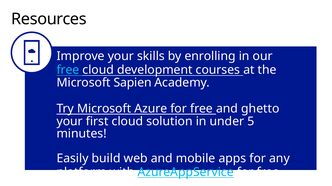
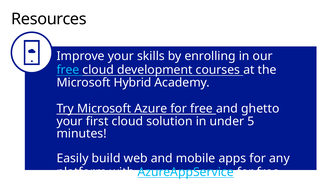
Sapien: Sapien -> Hybrid (133, 83)
